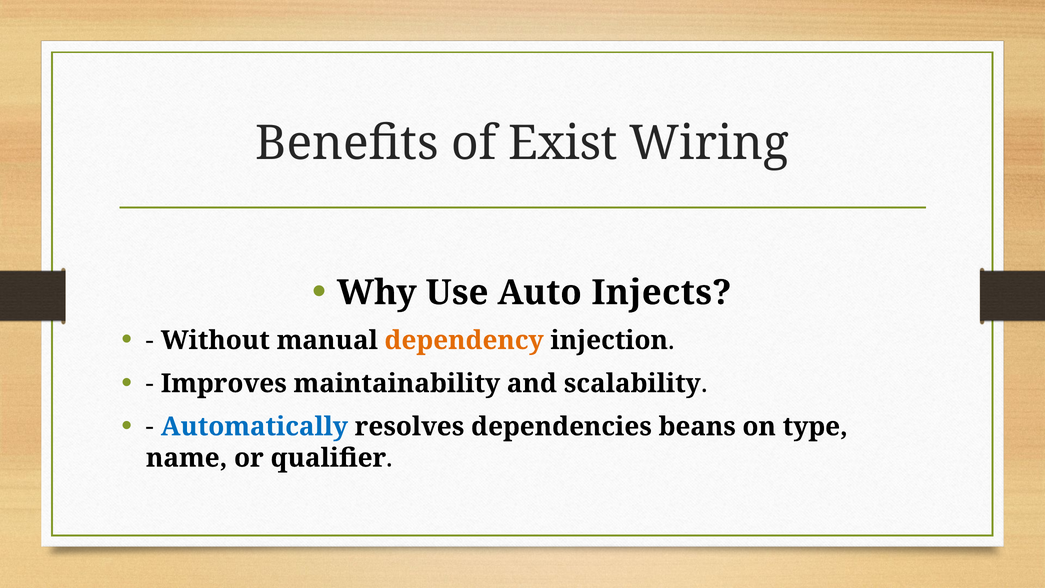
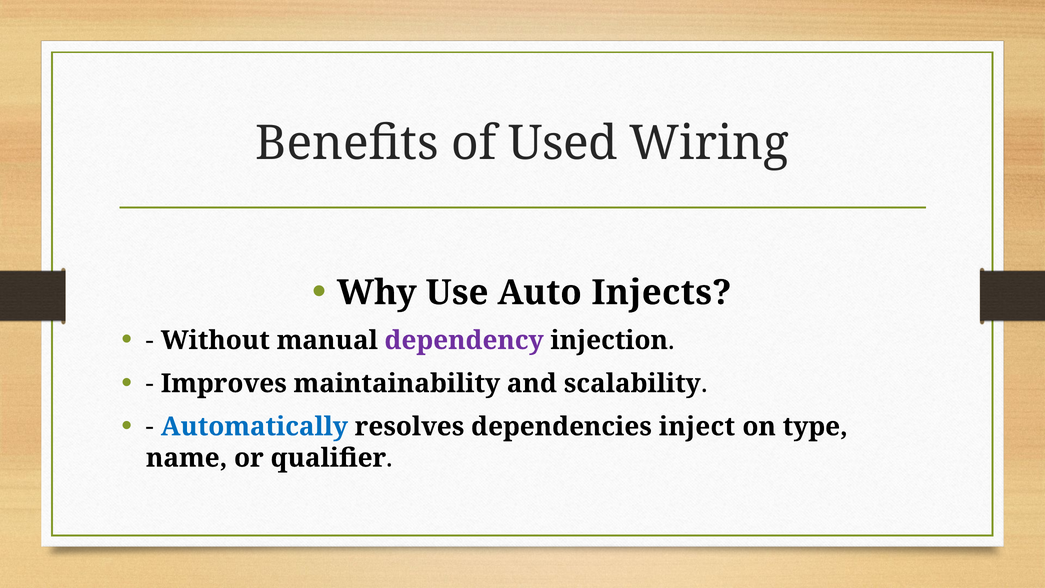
Exist: Exist -> Used (563, 143)
dependency colour: orange -> purple (464, 340)
beans: beans -> inject (697, 427)
